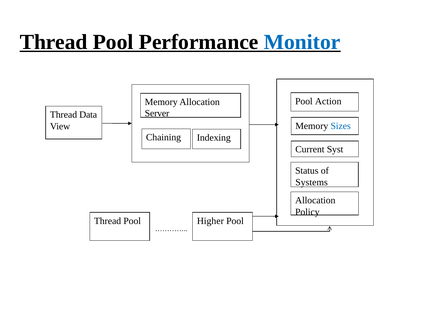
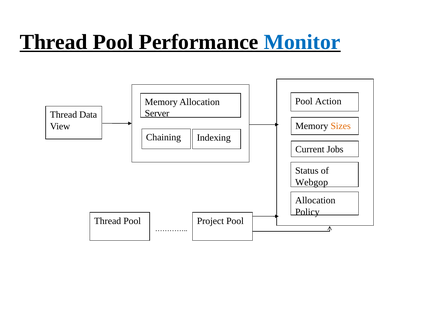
Sizes colour: blue -> orange (341, 126)
Syst: Syst -> Jobs (335, 150)
Systems: Systems -> Webgop (312, 182)
Higher: Higher -> Project (210, 221)
